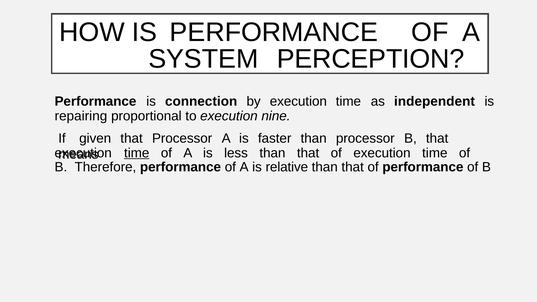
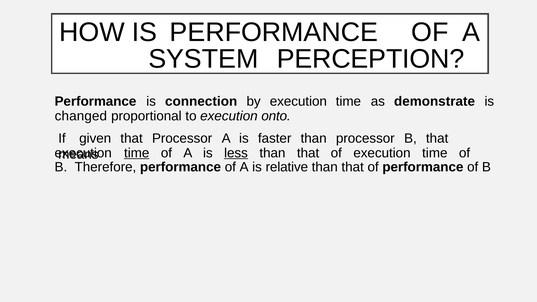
independent: independent -> demonstrate (435, 102)
repairing: repairing -> changed (81, 116)
nine: nine -> onto (276, 116)
less underline: none -> present (236, 153)
